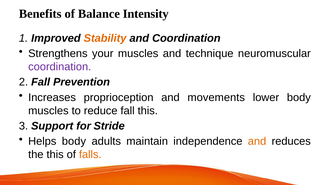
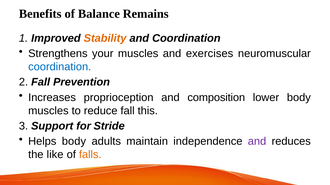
Intensity: Intensity -> Remains (146, 14)
technique: technique -> exercises (210, 54)
coordination colour: purple -> blue (60, 67)
movements: movements -> composition (216, 98)
and colour: orange -> purple (257, 142)
the this: this -> like (55, 155)
